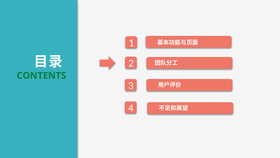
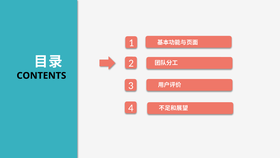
CONTENTS colour: green -> black (41, 75)
